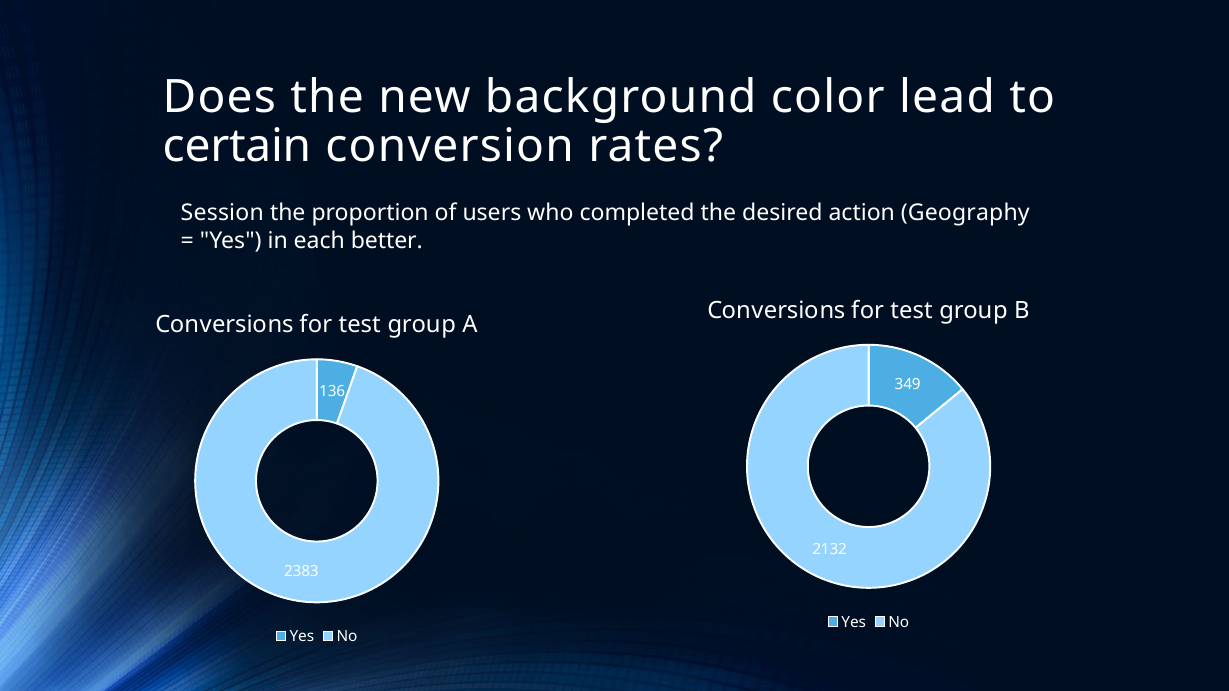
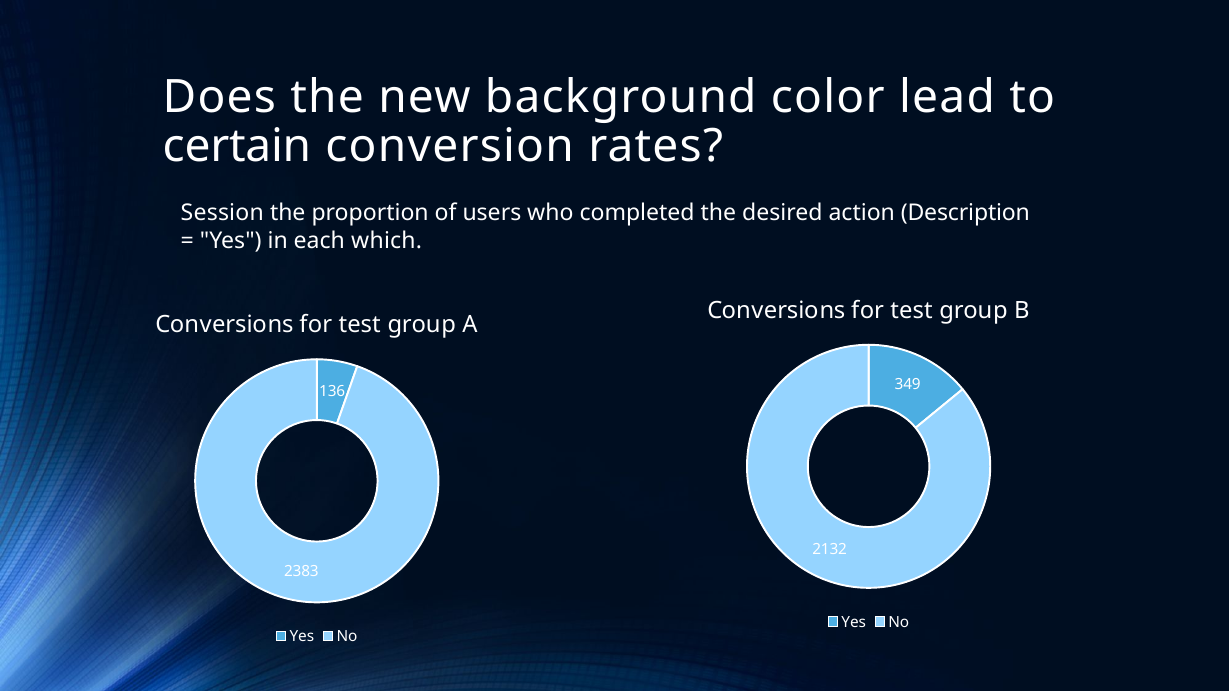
Geography: Geography -> Description (965, 213)
better: better -> which (387, 241)
